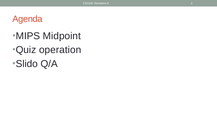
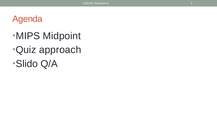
operation: operation -> approach (60, 50)
